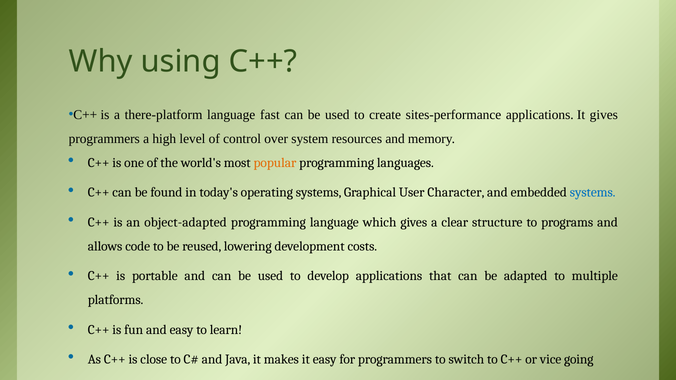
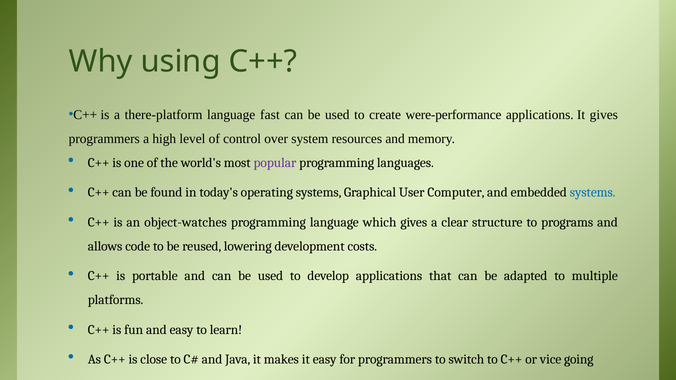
sites-performance: sites-performance -> were-performance (454, 115)
popular colour: orange -> purple (275, 163)
Character: Character -> Computer (456, 193)
object-adapted: object-adapted -> object-watches (186, 222)
